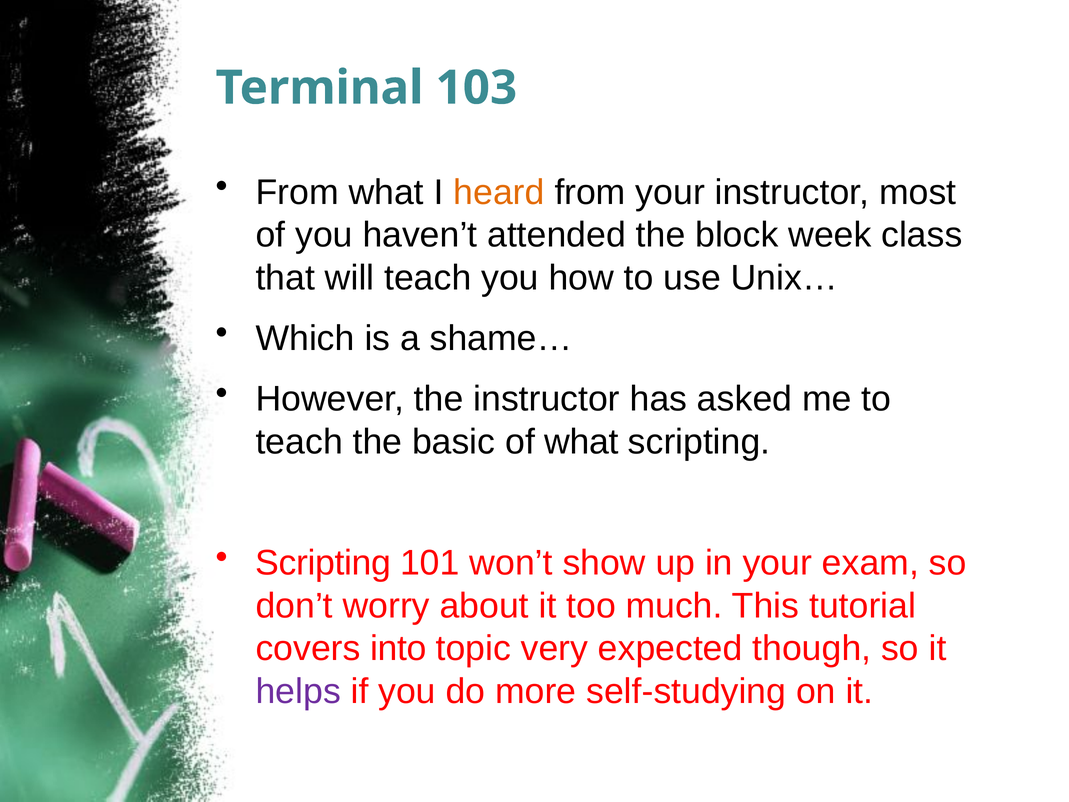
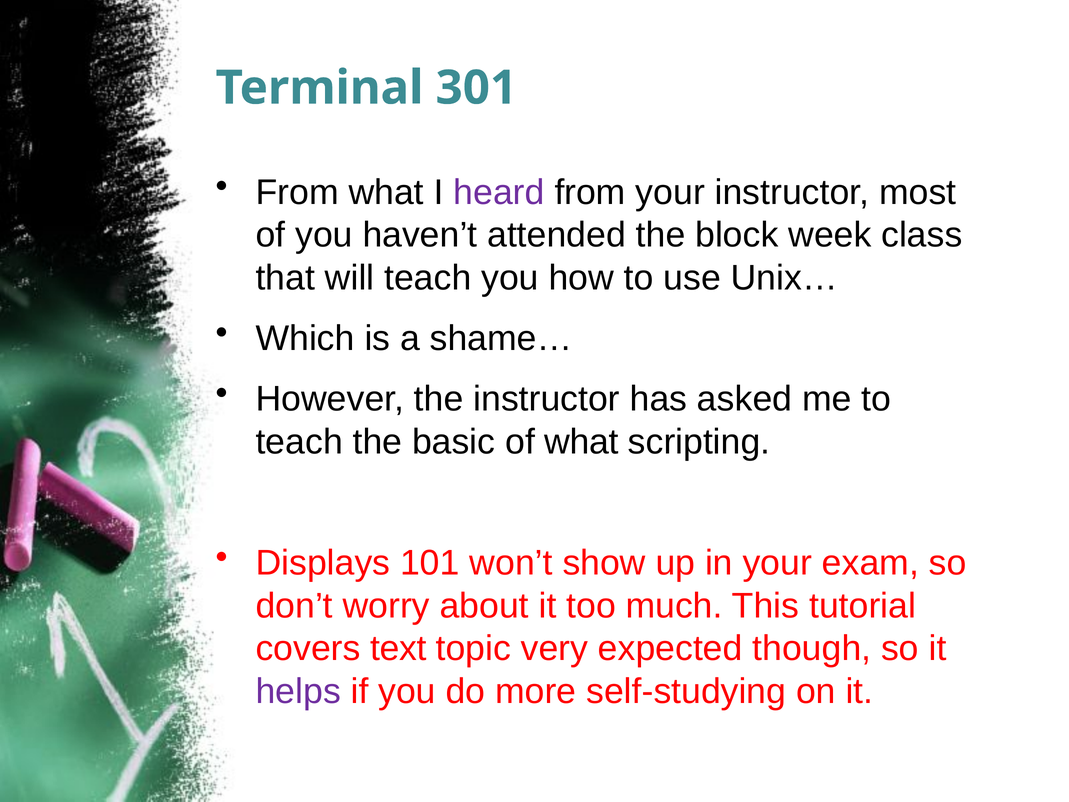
103: 103 -> 301 (476, 88)
heard colour: orange -> purple (499, 192)
Scripting: Scripting -> Displays (323, 563)
into: into -> text (398, 648)
